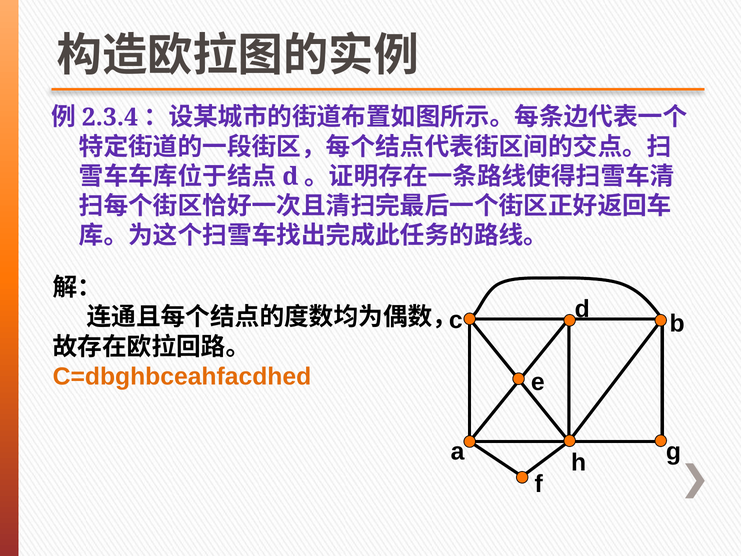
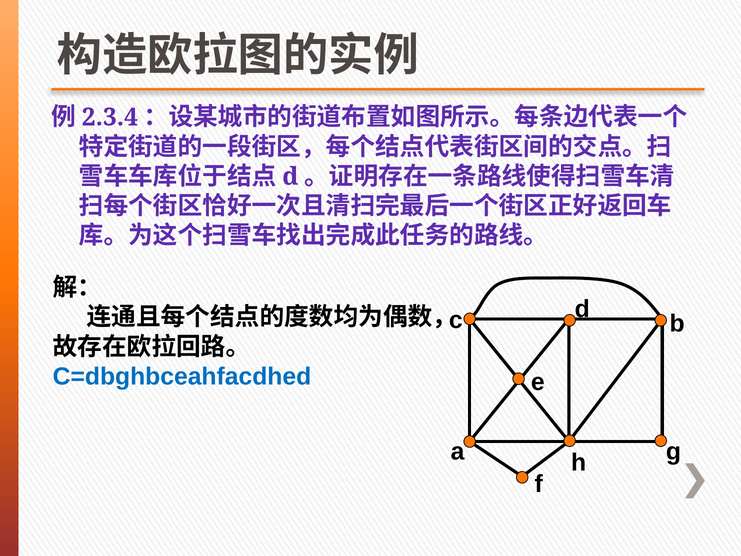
C=dbghbceahfacdhed colour: orange -> blue (182, 376)
